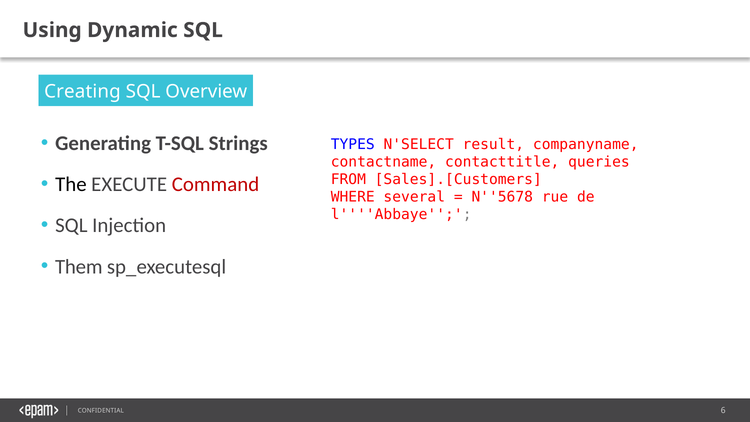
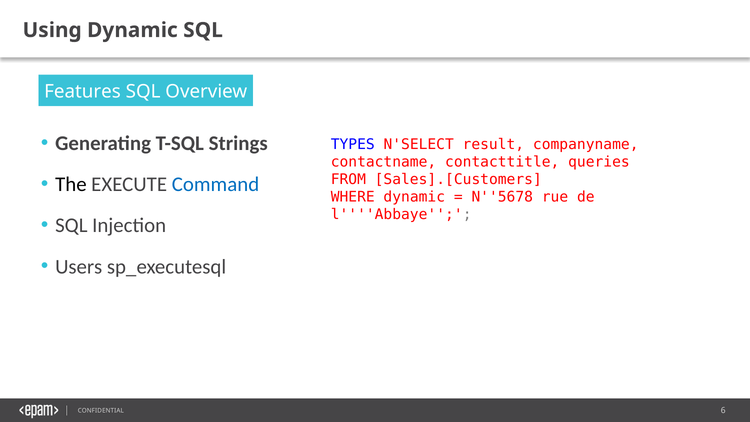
Creating: Creating -> Features (83, 92)
Command colour: red -> blue (215, 184)
WHERE several: several -> dynamic (414, 197)
Them: Them -> Users (79, 267)
